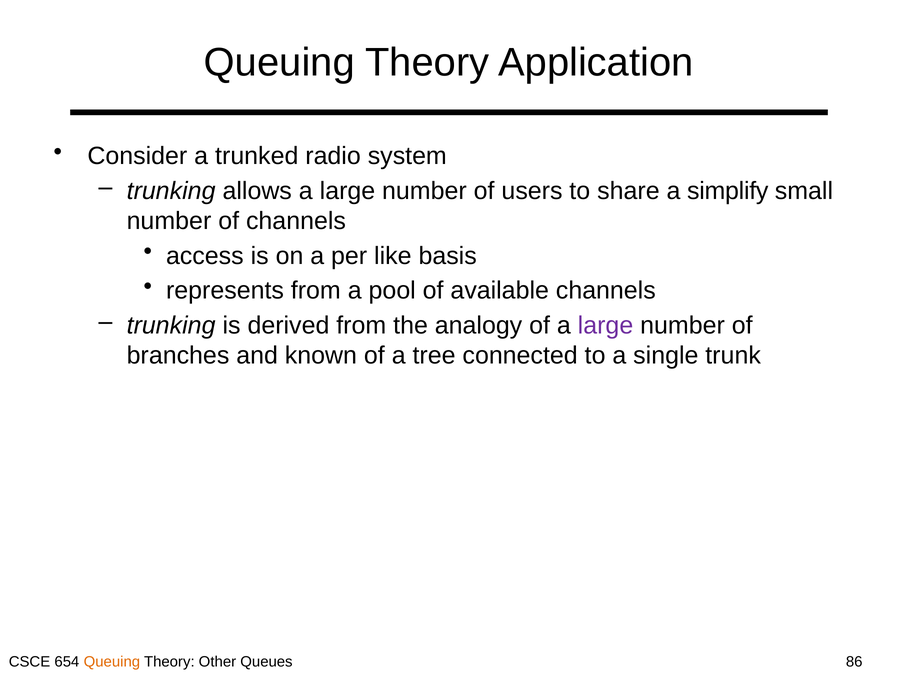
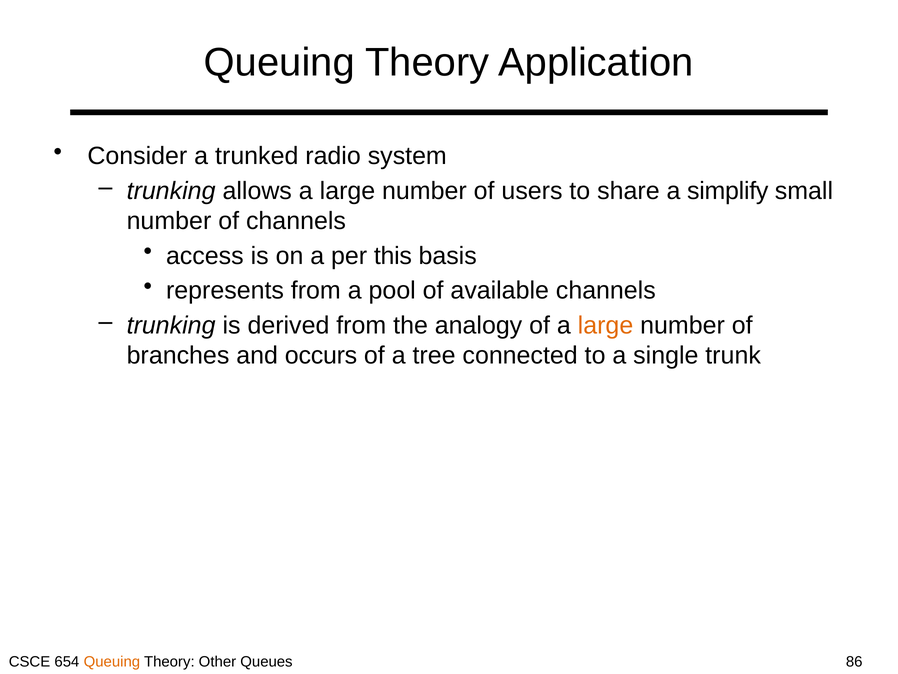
like: like -> this (393, 256)
large colour: purple -> orange (605, 325)
known: known -> occurs (321, 355)
